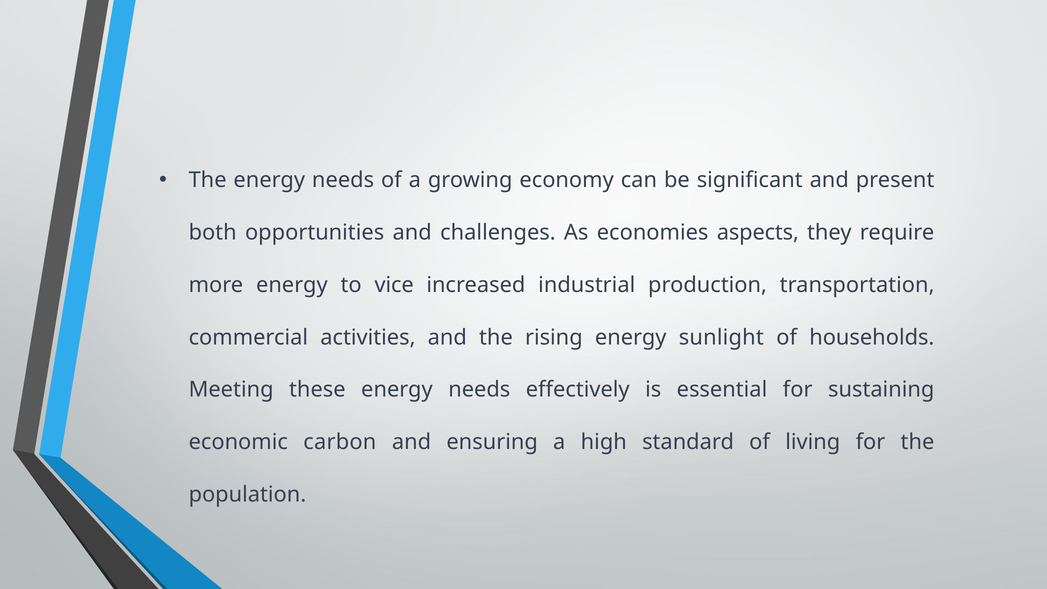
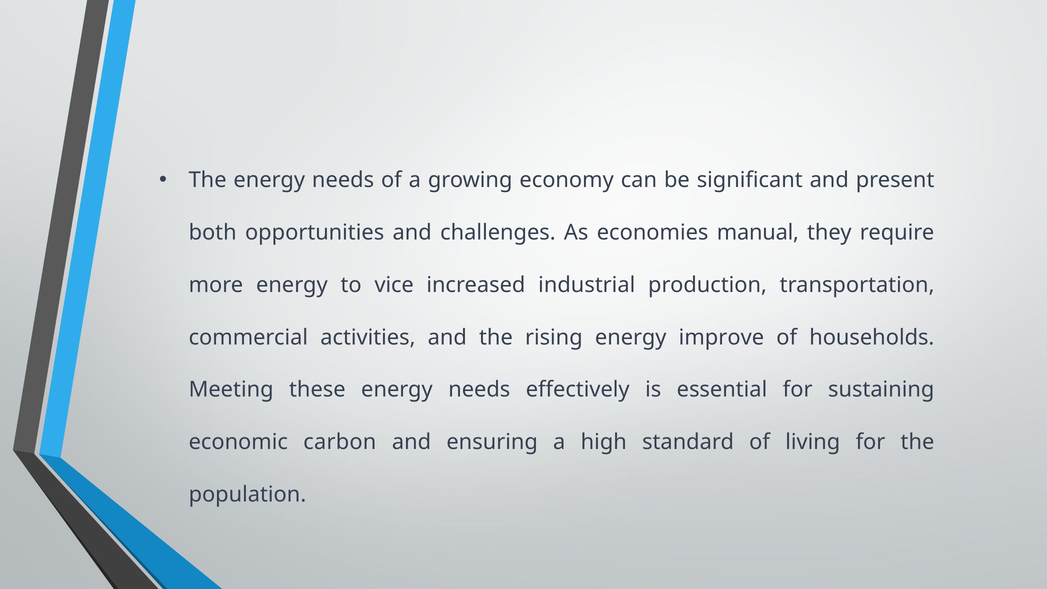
aspects: aspects -> manual (758, 233)
sunlight: sunlight -> improve (721, 337)
